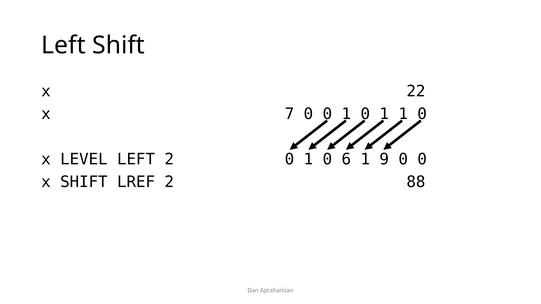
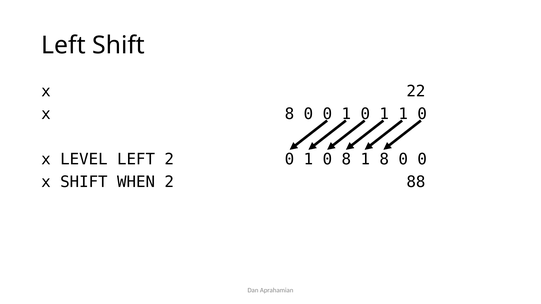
x 7: 7 -> 8 (289, 114)
0 6: 6 -> 8 (346, 160)
1 9: 9 -> 8 (384, 160)
LREF: LREF -> WHEN (136, 182)
